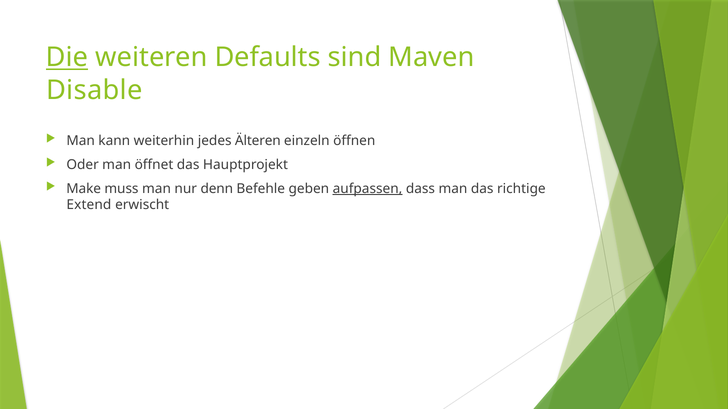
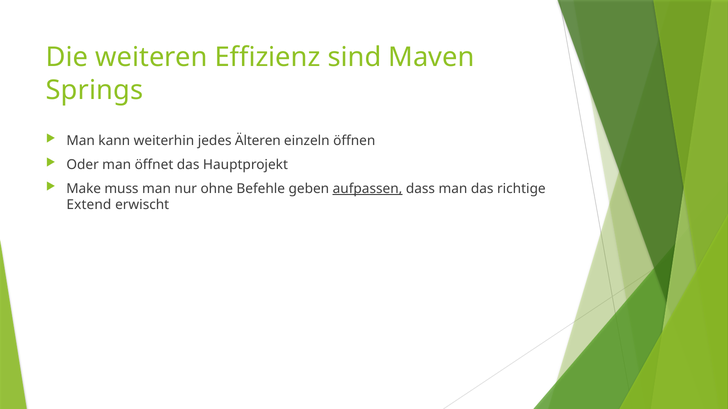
Die underline: present -> none (67, 57)
Defaults: Defaults -> Effizienz (268, 57)
Disable: Disable -> Springs (95, 90)
denn: denn -> ohne (217, 189)
